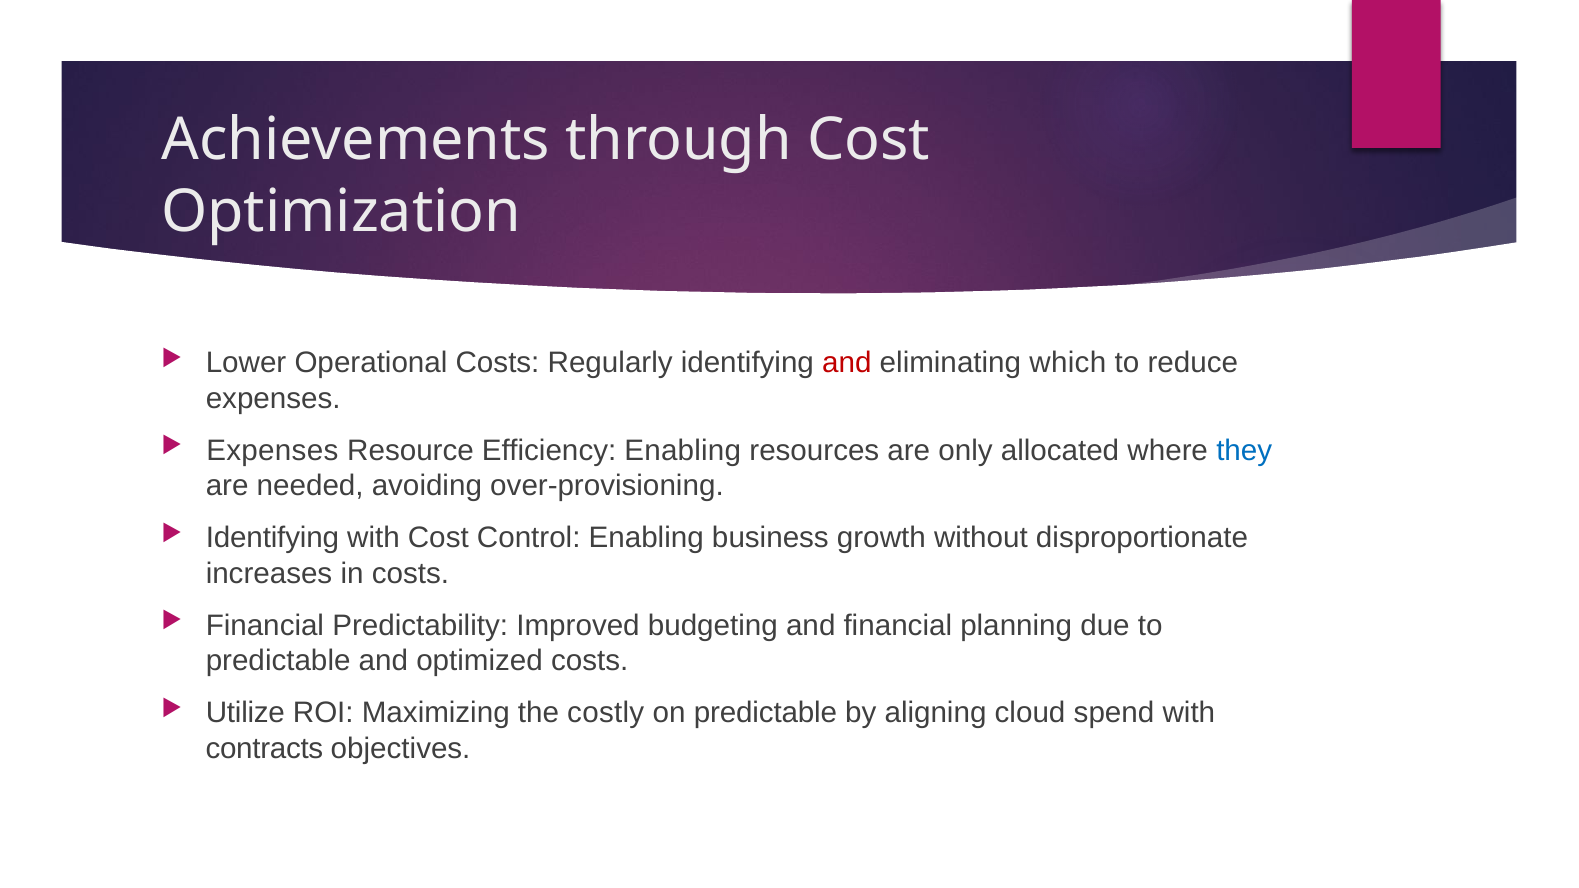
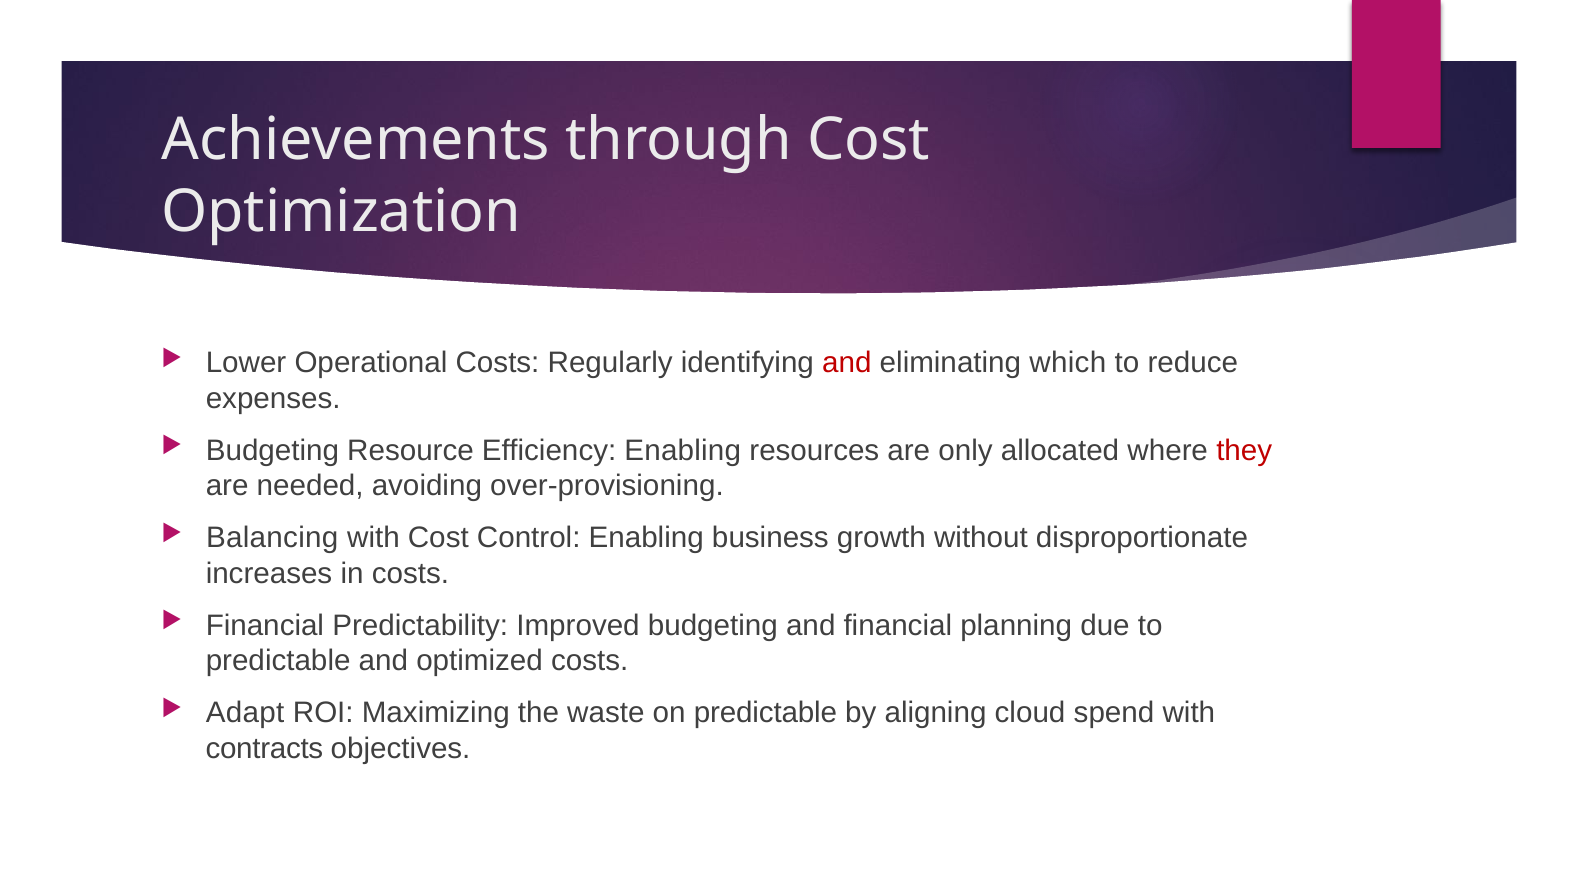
Expenses: Expenses -> Budgeting (272, 450)
they colour: blue -> red (1244, 450)
Identifying: Identifying -> Balancing (272, 538)
Utilize: Utilize -> Adapt (245, 713)
costly: costly -> waste (606, 713)
